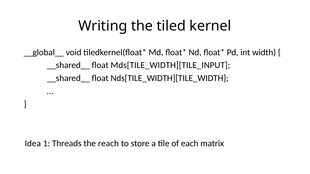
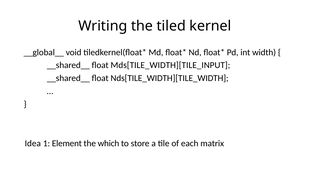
Threads: Threads -> Element (67, 144)
reach: reach -> which (108, 144)
